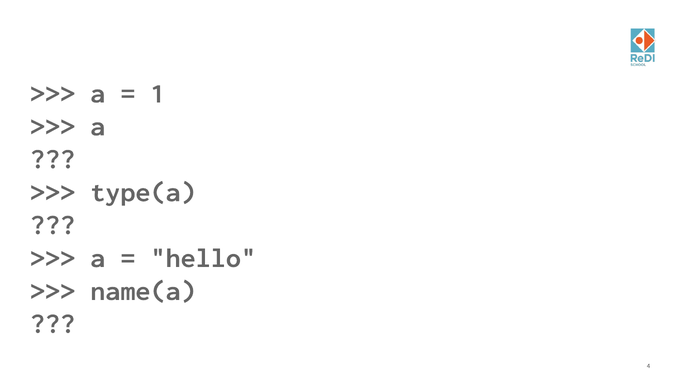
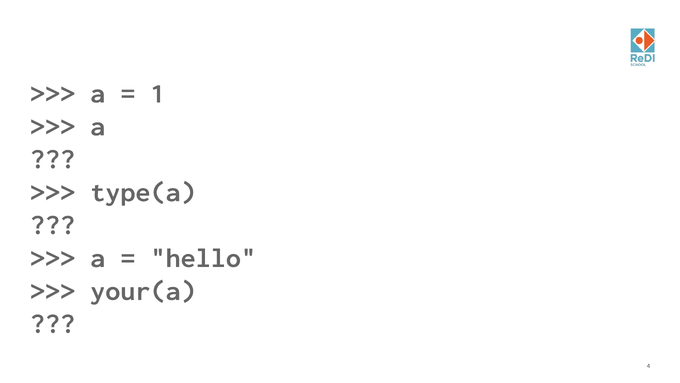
name(a: name(a -> your(a (143, 290)
